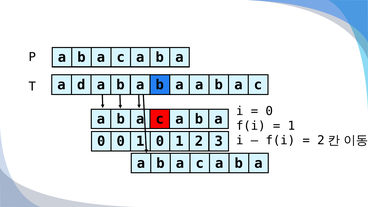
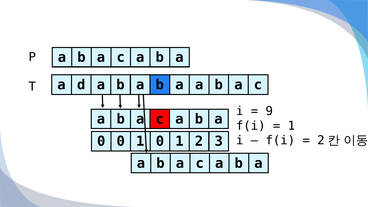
0: 0 -> 9 (269, 111)
